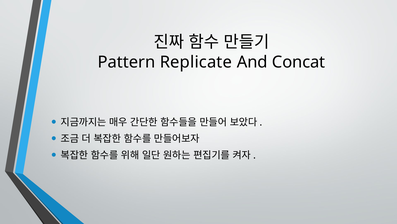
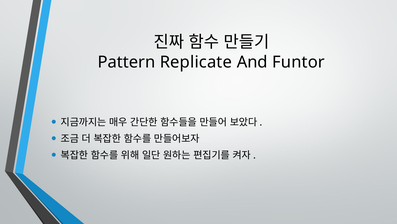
Concat: Concat -> Funtor (298, 62)
